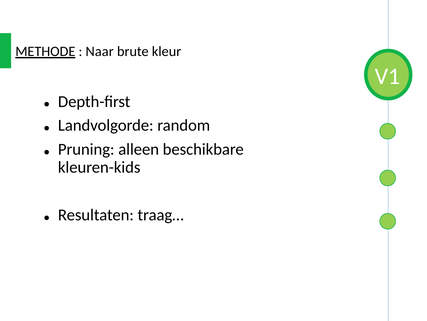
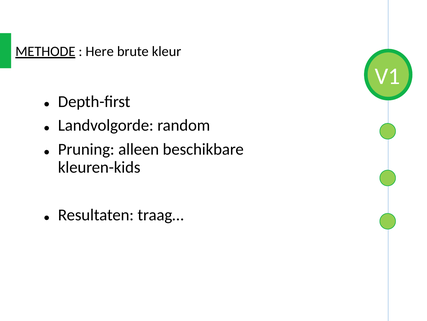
Naar: Naar -> Here (100, 51)
